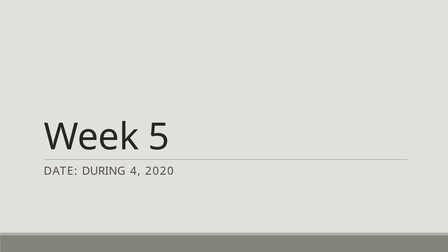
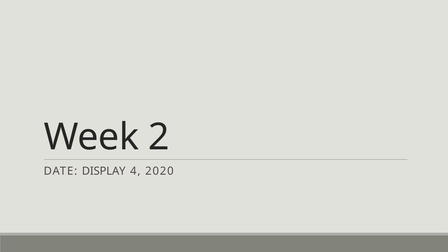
5: 5 -> 2 (159, 137)
DURING: DURING -> DISPLAY (104, 171)
